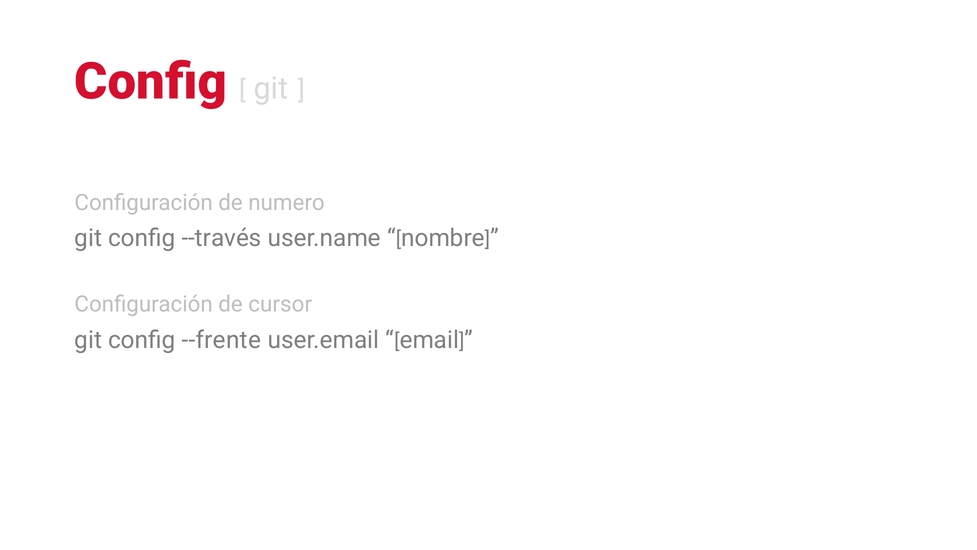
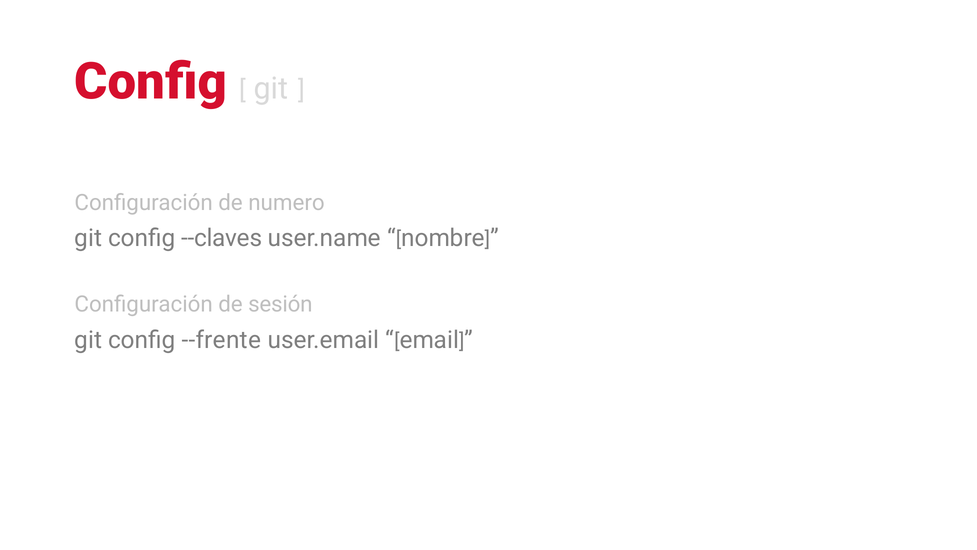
--través: --través -> --claves (222, 238)
cursor: cursor -> sesión (280, 304)
